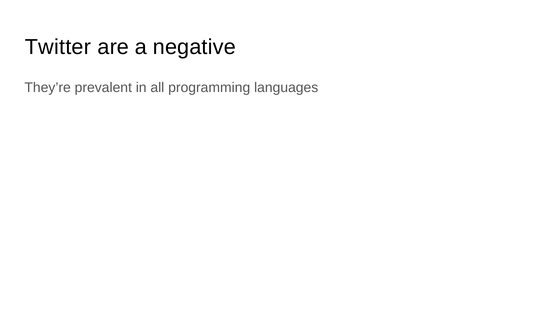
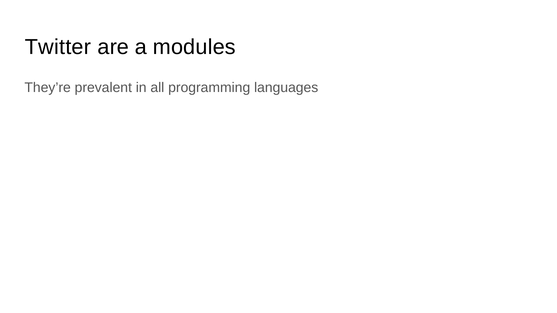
negative: negative -> modules (194, 47)
